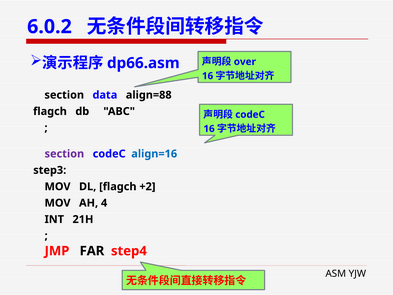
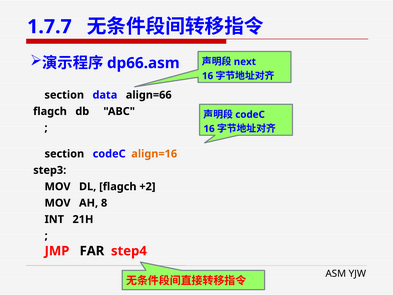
6.0.2: 6.0.2 -> 1.7.7 (49, 27)
over: over -> next (245, 62)
align=88: align=88 -> align=66 (149, 95)
section colour: purple -> black (64, 154)
align=16 colour: blue -> orange (154, 154)
4: 4 -> 8 (104, 203)
